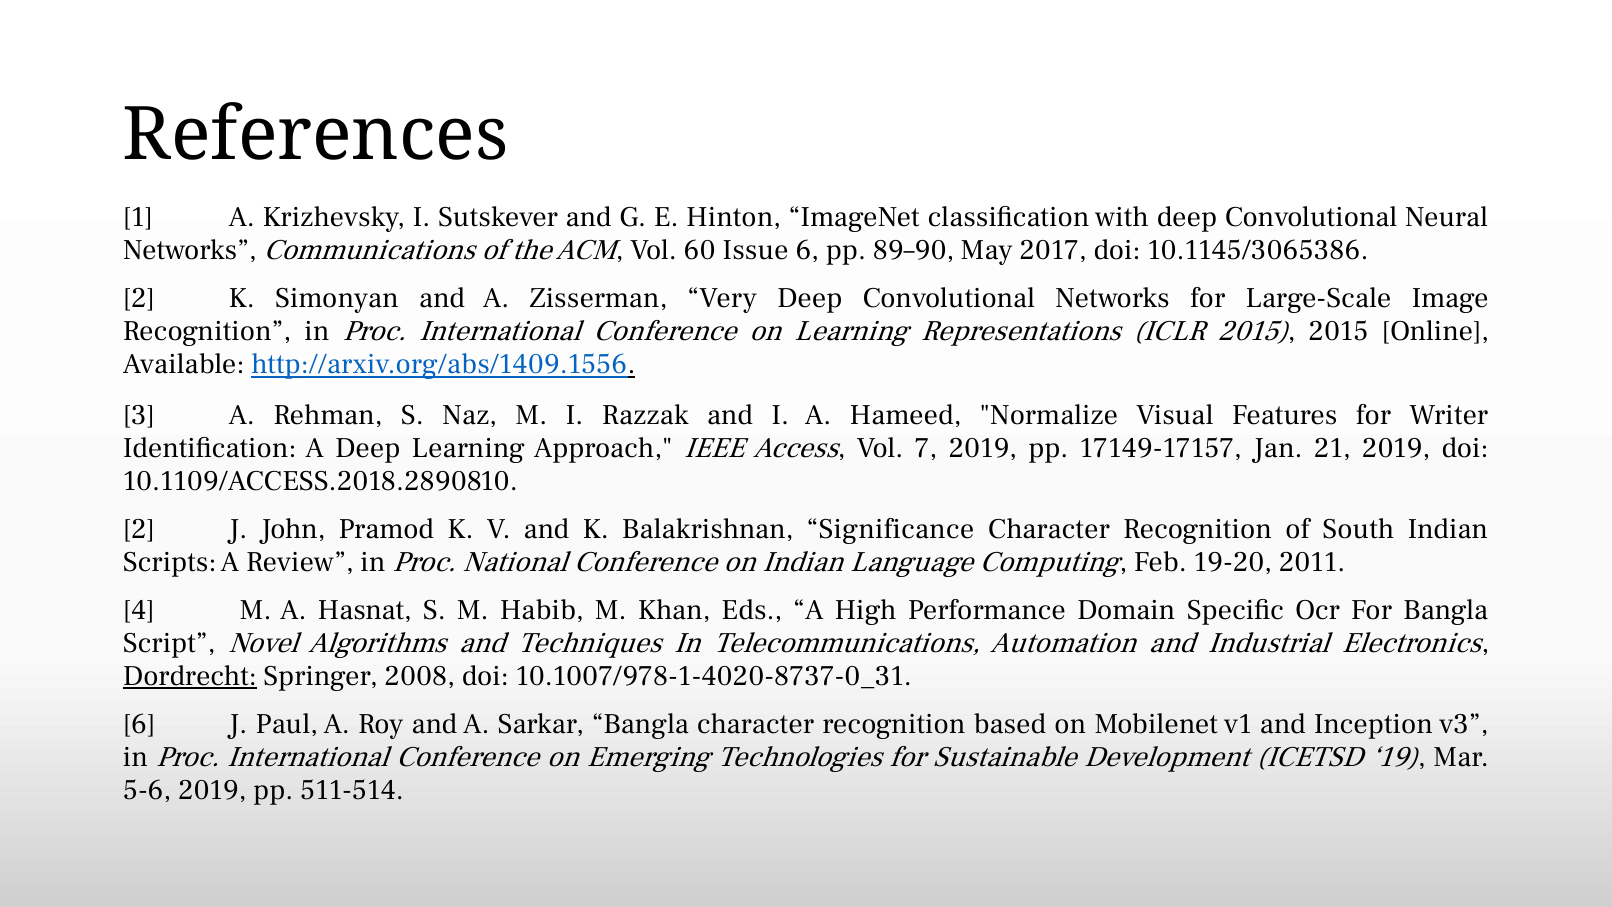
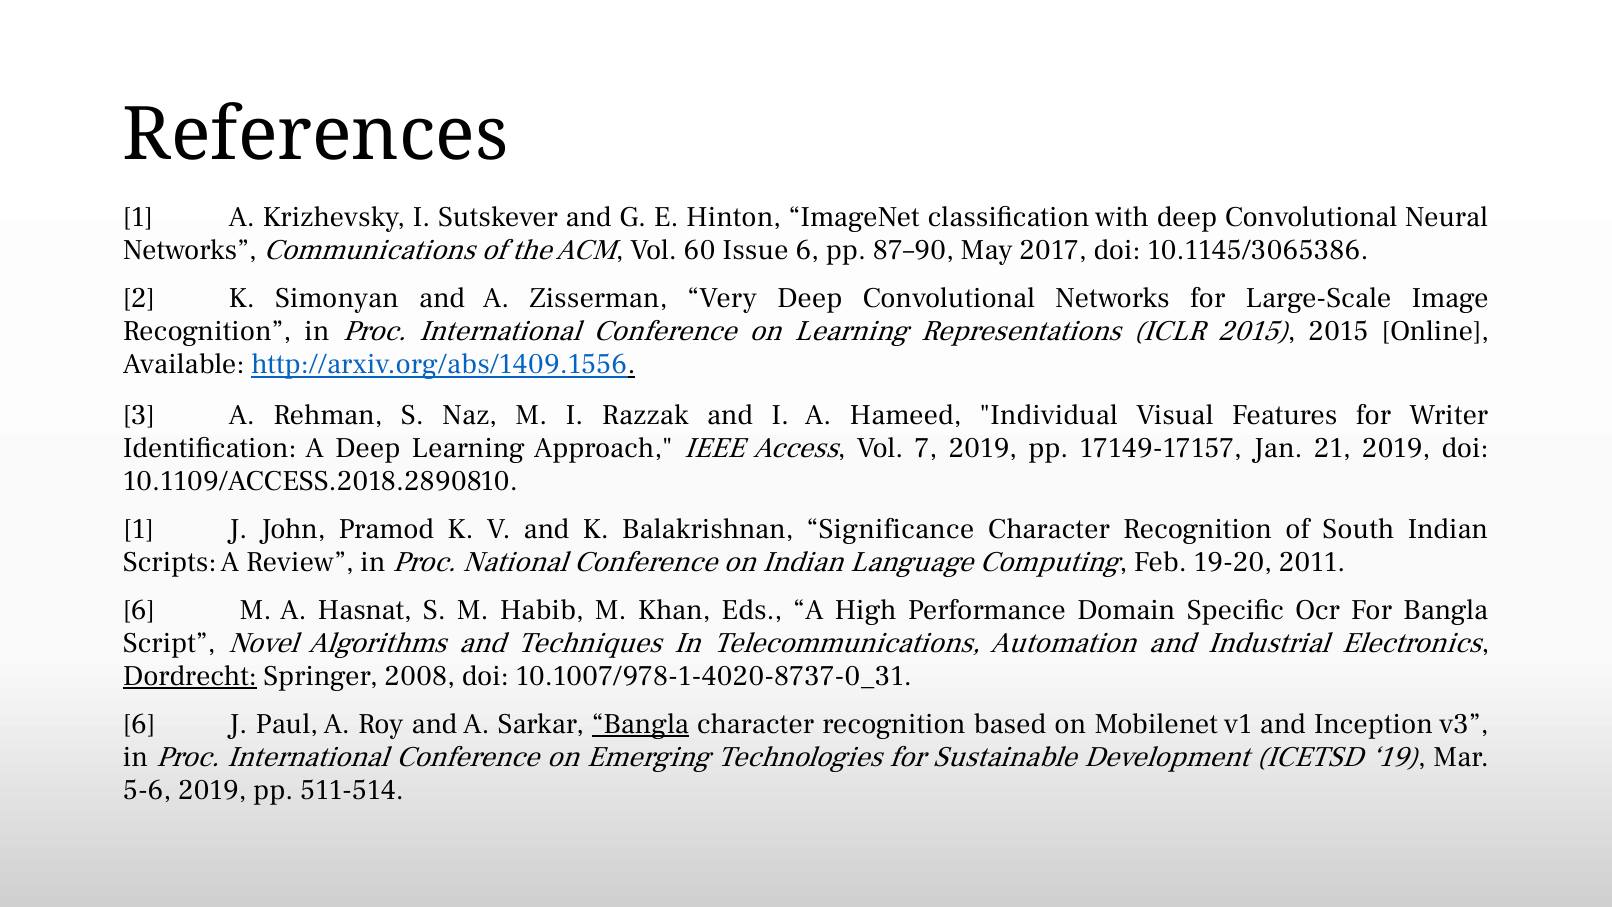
89–90: 89–90 -> 87–90 (913, 250)
Normalize: Normalize -> Individual (1049, 415)
2: 2 -> 1 (139, 529)
4: 4 -> 6 (139, 610)
Bangla underline: none -> present (640, 724)
